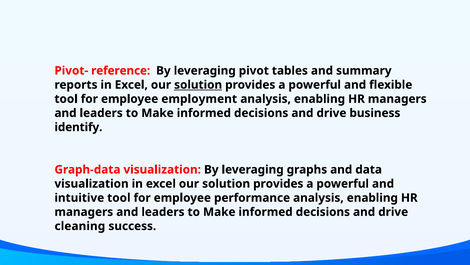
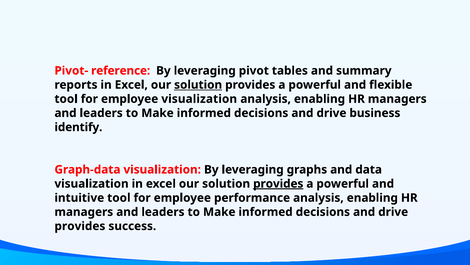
employee employment: employment -> visualization (199, 99)
provides underline: none -> present (278, 183)
cleaning: cleaning -> provides (80, 226)
